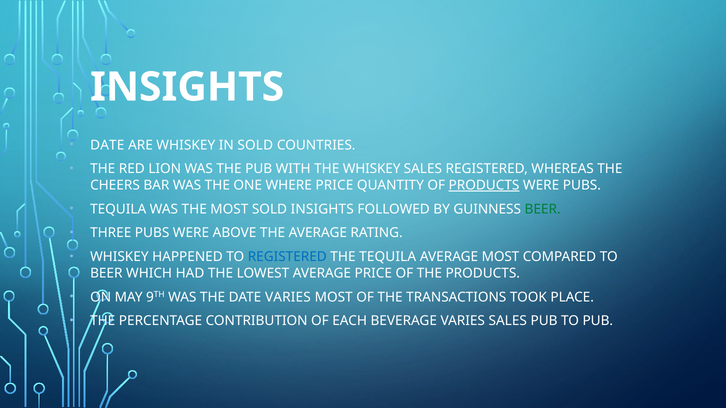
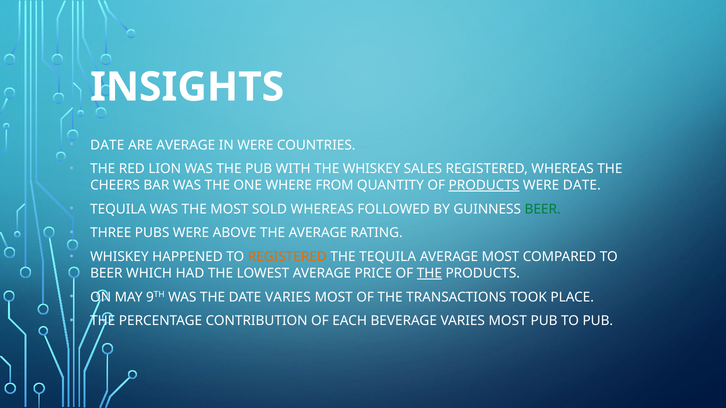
ARE WHISKEY: WHISKEY -> AVERAGE (186, 145)
IN SOLD: SOLD -> WERE (255, 145)
WHERE PRICE: PRICE -> FROM (335, 185)
WERE PUBS: PUBS -> DATE (582, 185)
SOLD INSIGHTS: INSIGHTS -> WHEREAS (322, 209)
REGISTERED colour: blue -> orange (287, 257)
THE underline: none -> present (429, 273)
BEVERAGE VARIES SALES: SALES -> MOST (508, 321)
